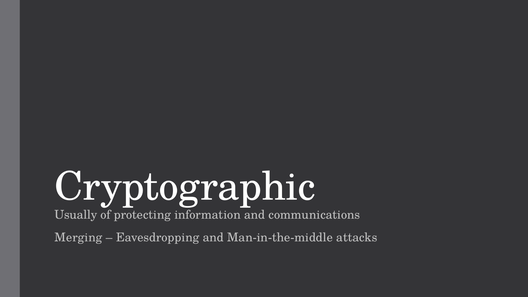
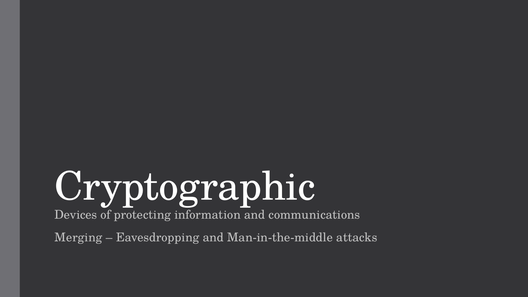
Usually: Usually -> Devices (76, 215)
